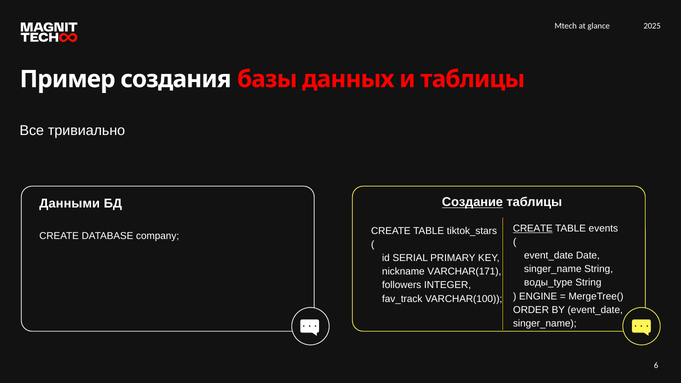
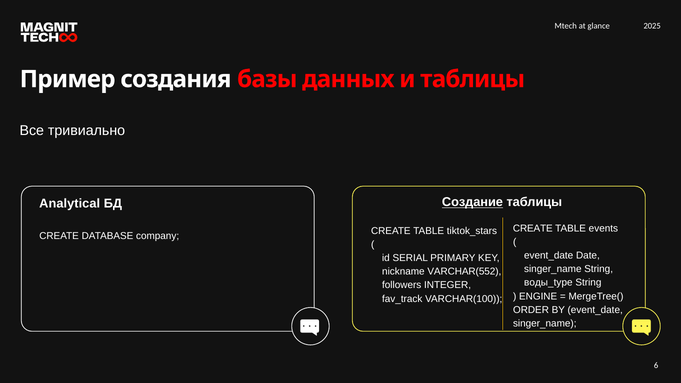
Данными: Данными -> Analytical (70, 203)
CREATE underline: present -> none (533, 228)
VARCHAR(171: VARCHAR(171 -> VARCHAR(552 (464, 272)
